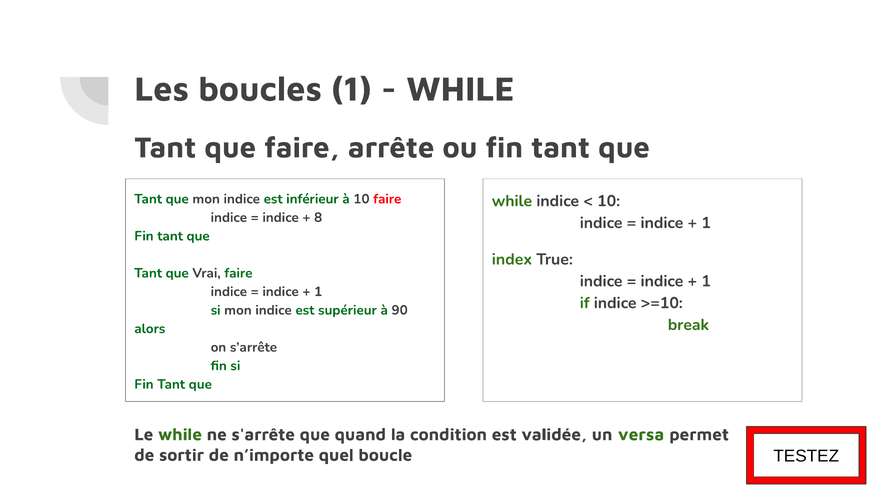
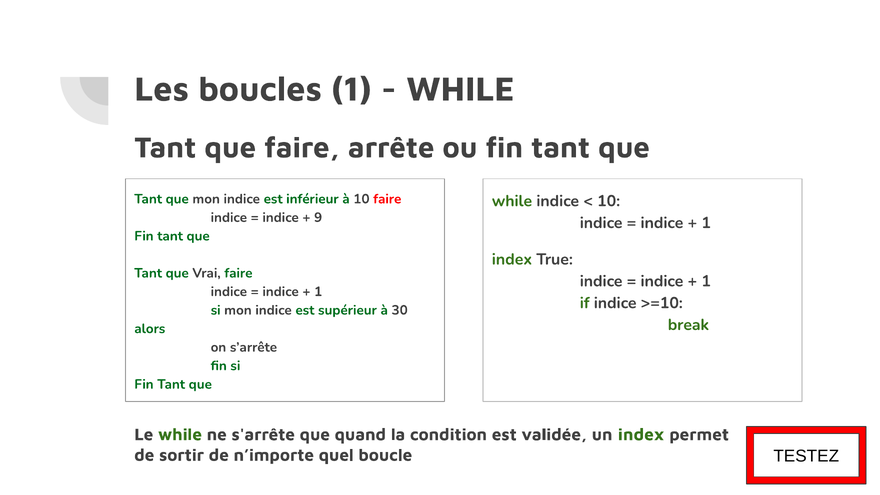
8: 8 -> 9 (318, 217)
90: 90 -> 30 (400, 310)
un versa: versa -> index (641, 435)
